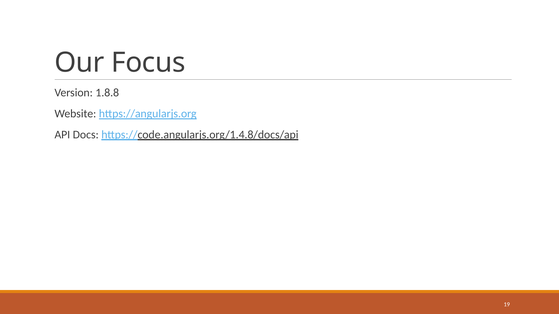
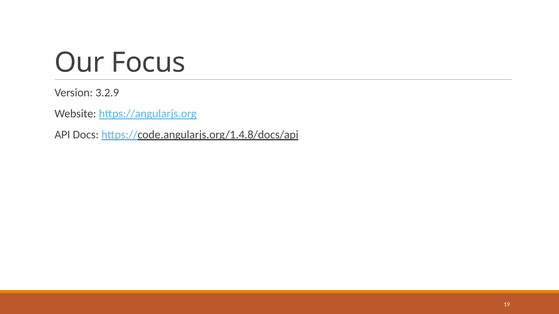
1.8.8: 1.8.8 -> 3.2.9 (107, 93)
